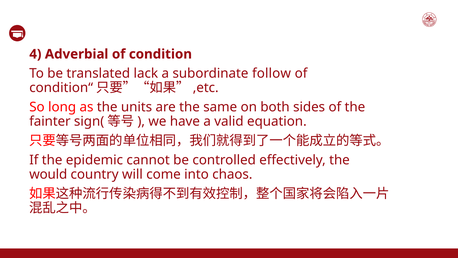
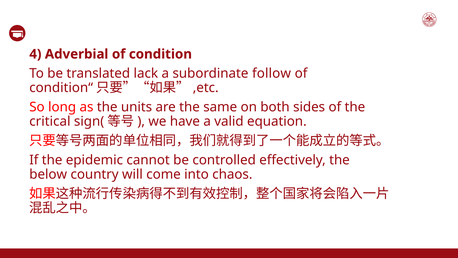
fainter: fainter -> critical (50, 121)
would: would -> below (48, 174)
